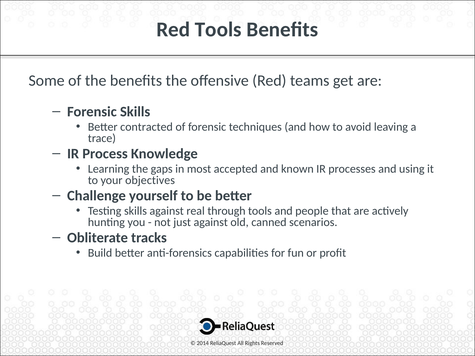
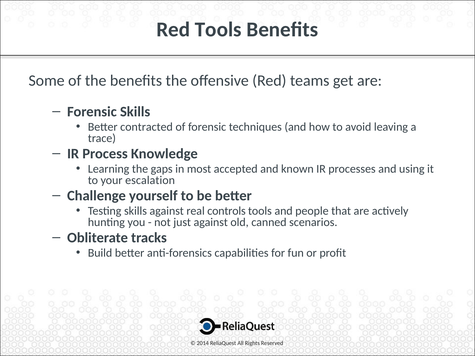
objectives: objectives -> escalation (150, 180)
through: through -> controls (226, 211)
